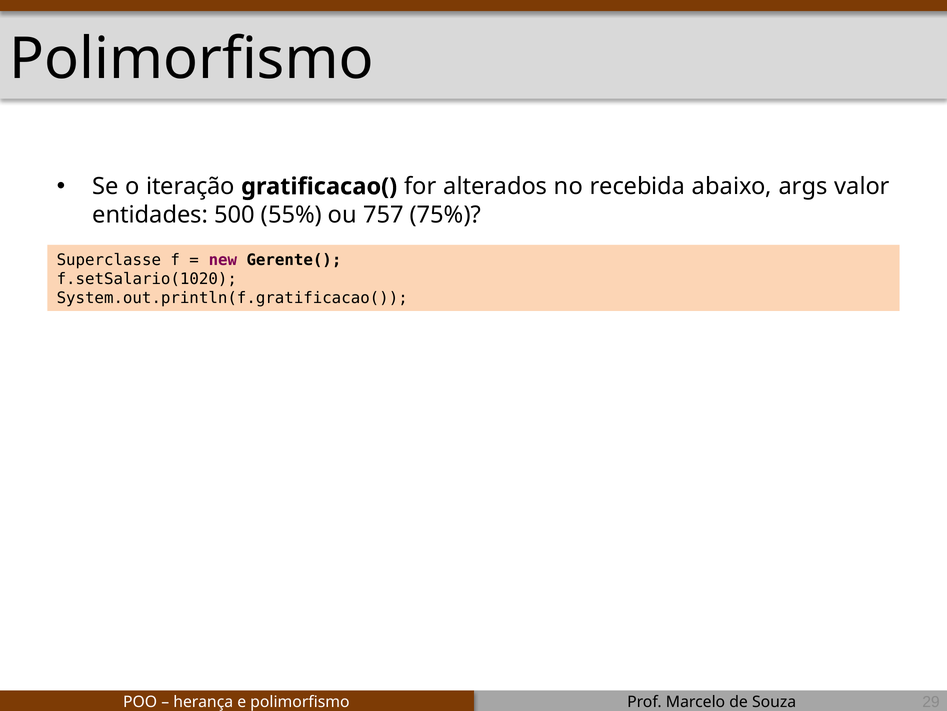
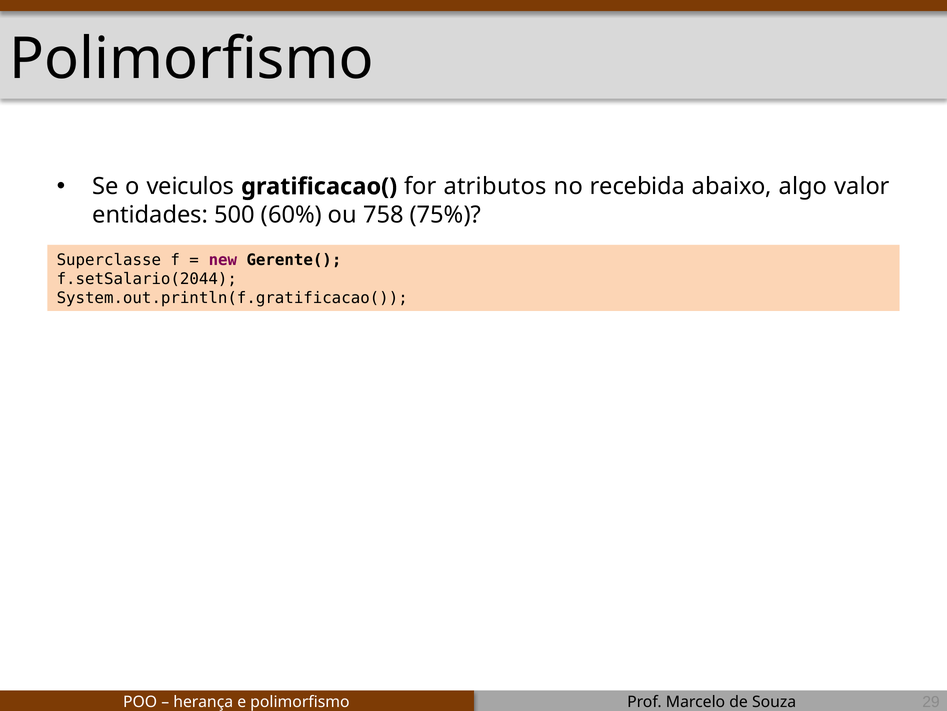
iteração: iteração -> veiculos (190, 186)
alterados: alterados -> atributos (495, 186)
args: args -> algo (803, 186)
55%: 55% -> 60% (291, 215)
757: 757 -> 758 (383, 215)
f.setSalario(1020: f.setSalario(1020 -> f.setSalario(2044 (147, 279)
